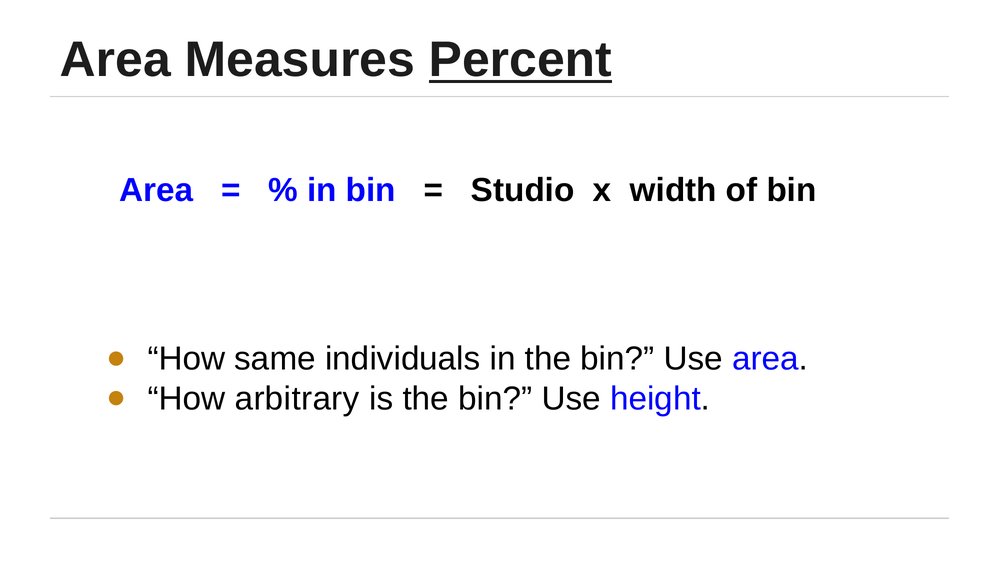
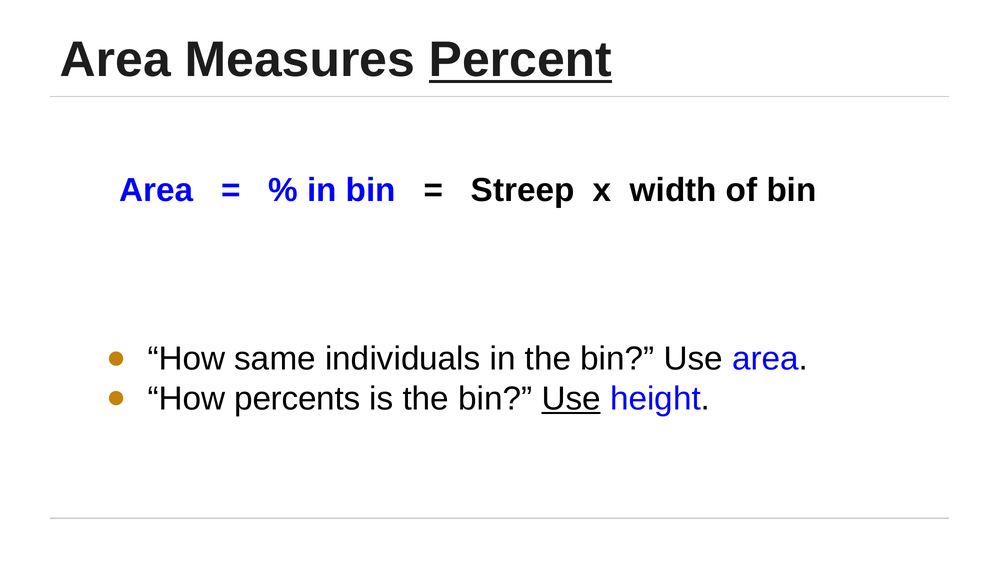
Studio: Studio -> Streep (523, 190)
arbitrary: arbitrary -> percents (297, 399)
Use underline: none -> present (571, 399)
